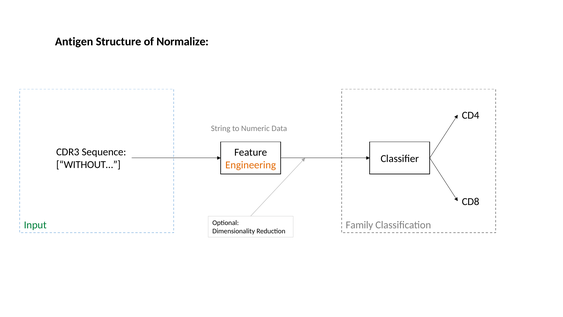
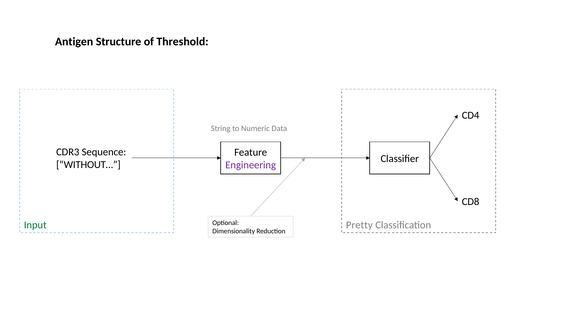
Normalize: Normalize -> Threshold (182, 42)
Engineering colour: orange -> purple (251, 165)
Family: Family -> Pretty (359, 225)
